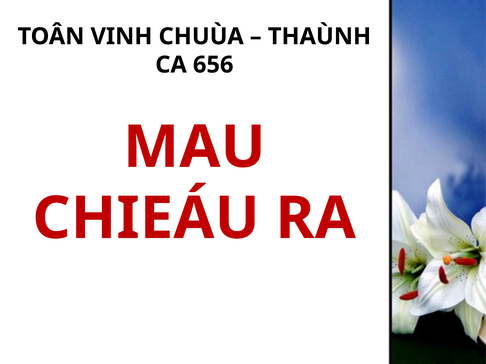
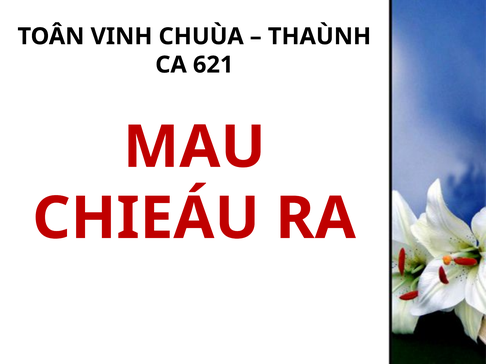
656: 656 -> 621 (213, 65)
